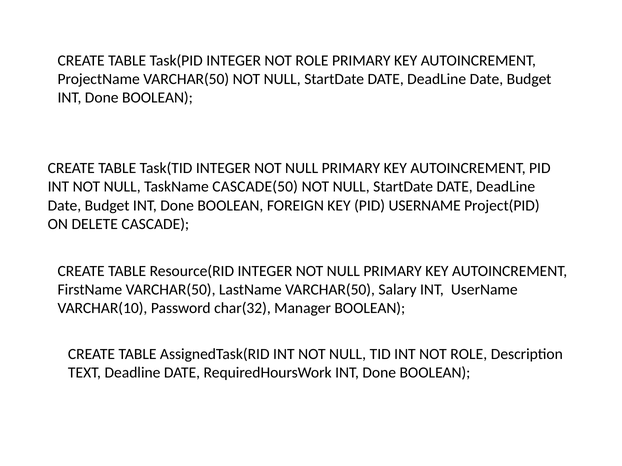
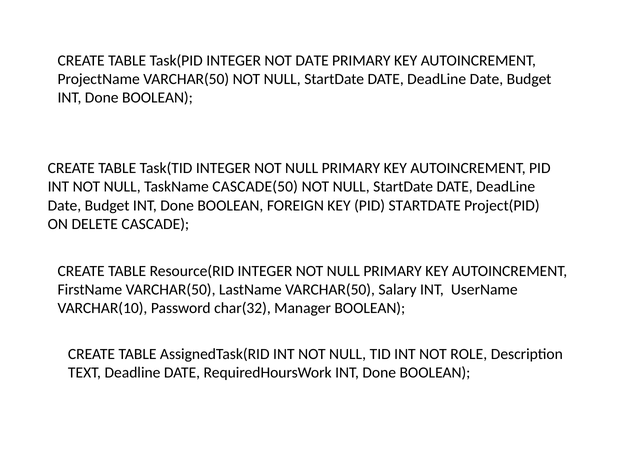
INTEGER NOT ROLE: ROLE -> DATE (312, 61)
PID USERNAME: USERNAME -> STARTDATE (425, 206)
